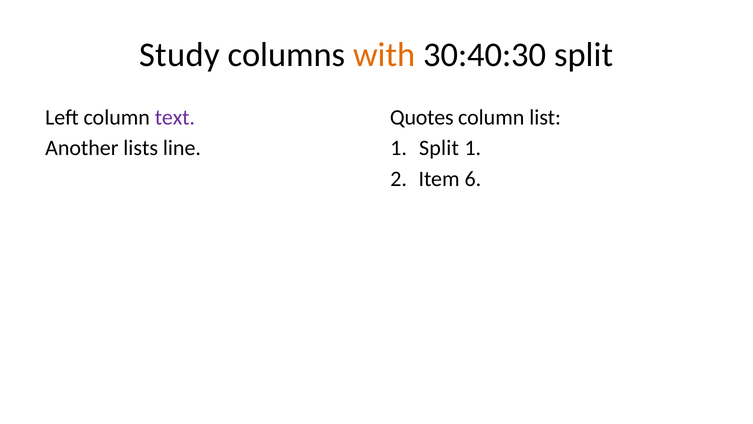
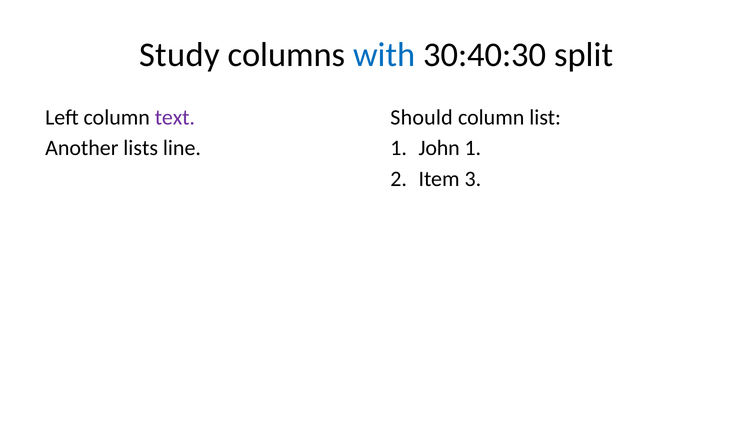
with colour: orange -> blue (384, 55)
Quotes: Quotes -> Should (422, 117)
1 Split: Split -> John (439, 148)
6: 6 -> 3 (473, 179)
